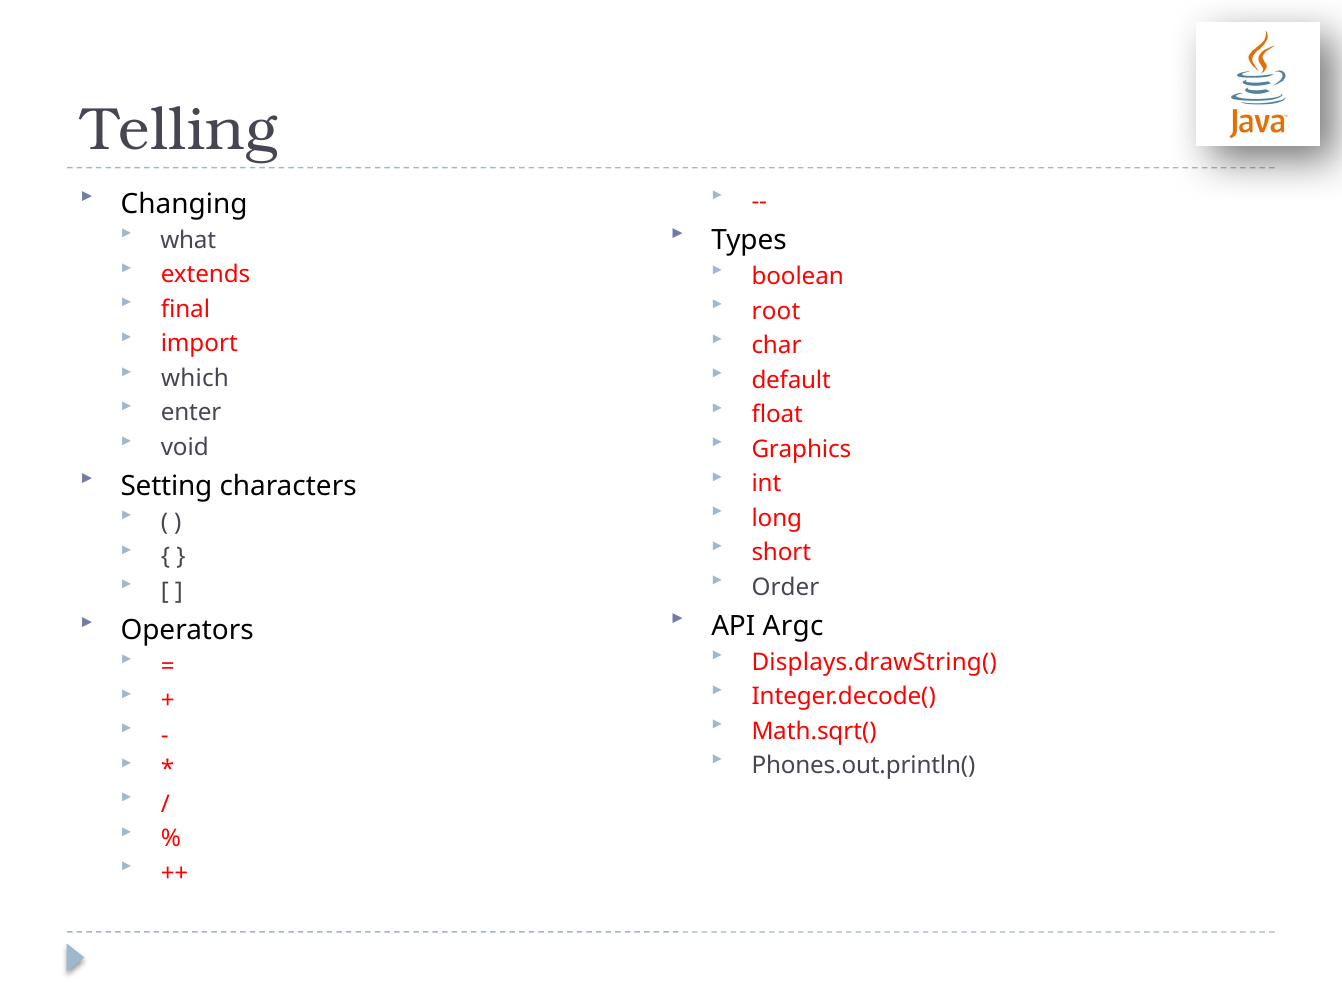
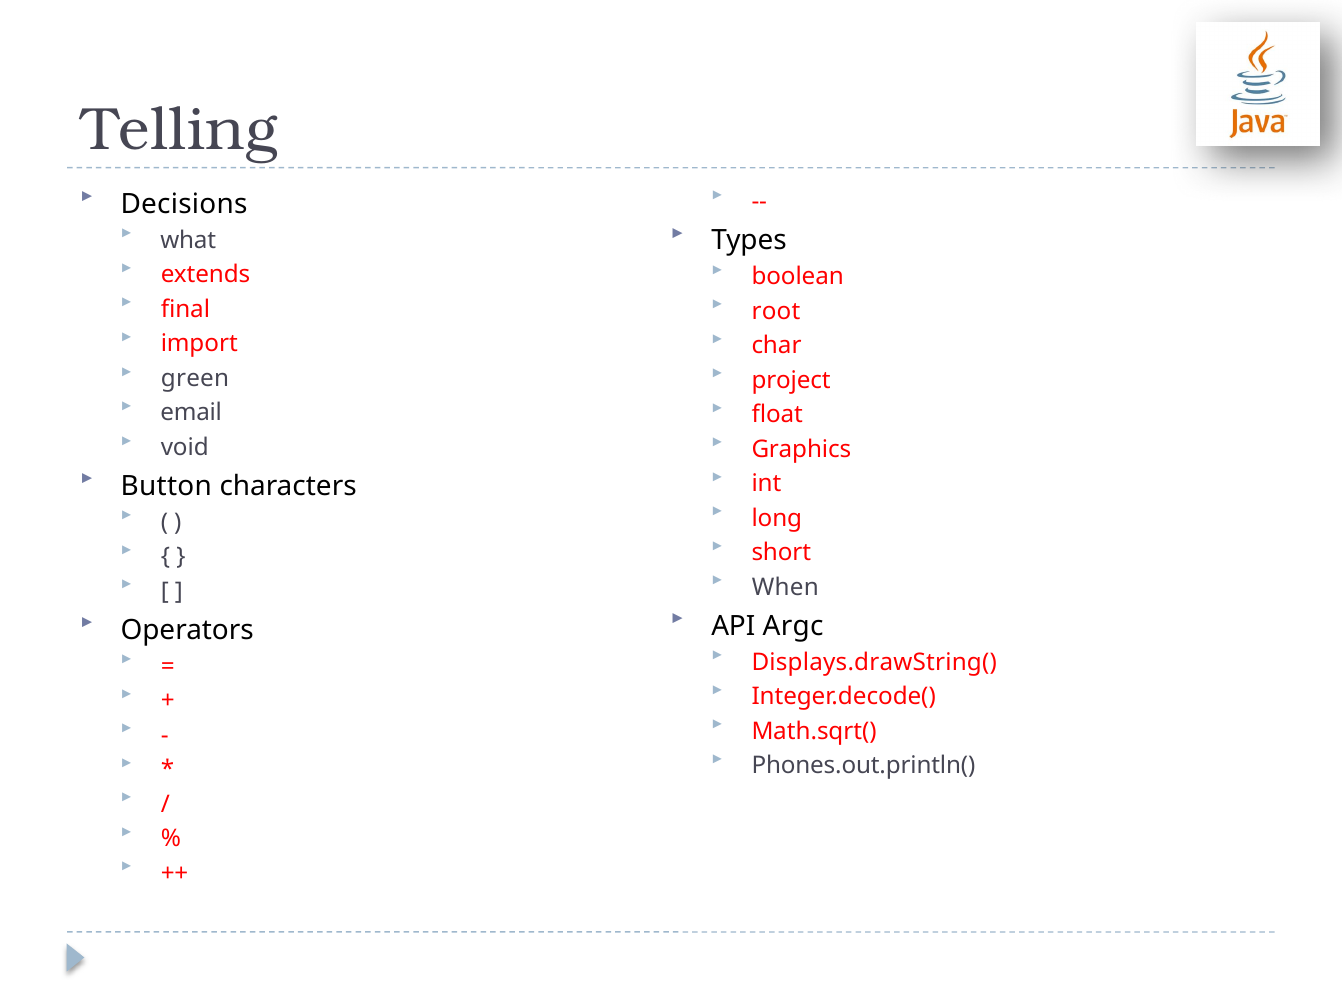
Changing: Changing -> Decisions (184, 204)
which: which -> green (195, 379)
default: default -> project (791, 380)
enter: enter -> email (191, 413)
Setting: Setting -> Button (166, 486)
Order: Order -> When (785, 588)
